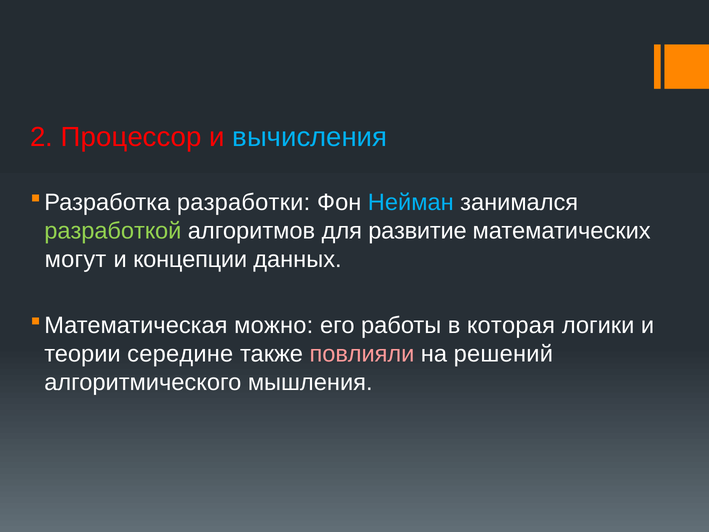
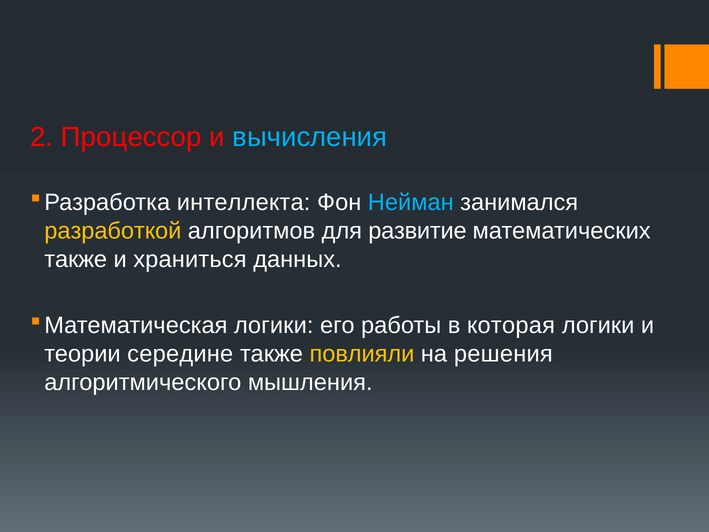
разработки: разработки -> интеллекта (244, 203)
разработкой colour: light green -> yellow (113, 231)
могут: могут -> также (76, 259)
концепции: концепции -> храниться (190, 259)
можно: можно -> логики (274, 325)
повлияли colour: pink -> yellow (362, 354)
решений: решений -> решения (503, 354)
